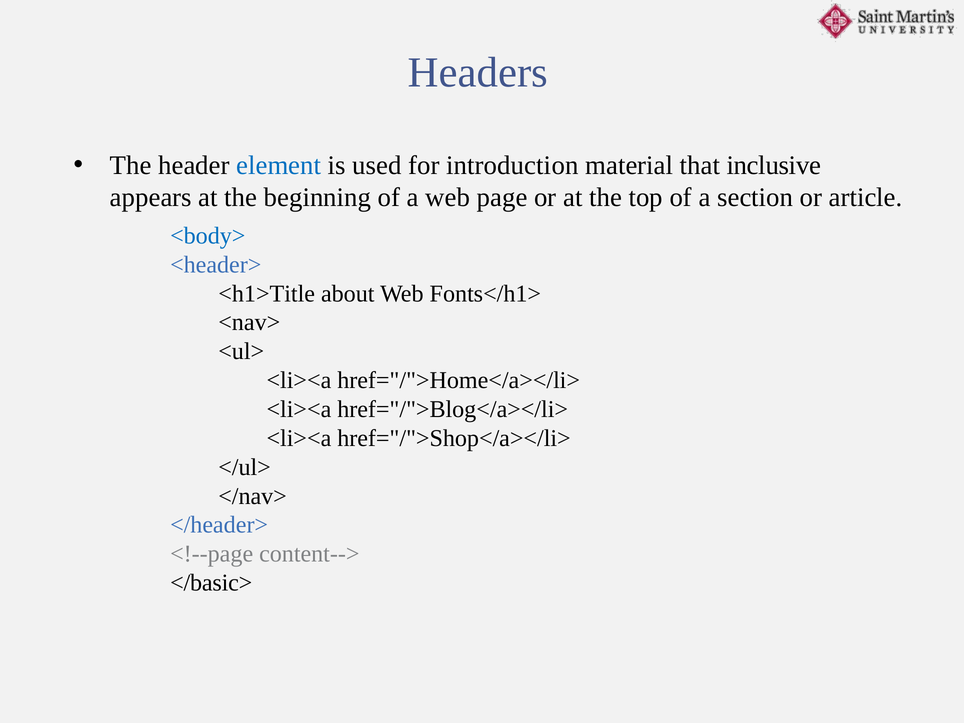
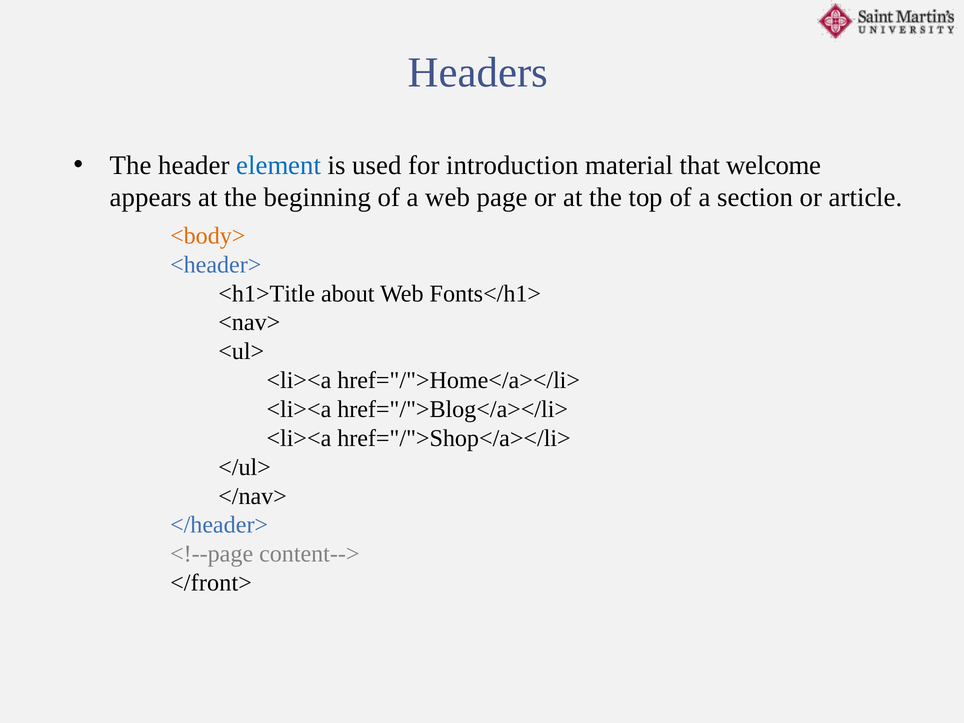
inclusive: inclusive -> welcome (774, 165)
<body> colour: blue -> orange (208, 236)
</basic>: </basic> -> </front> (211, 583)
